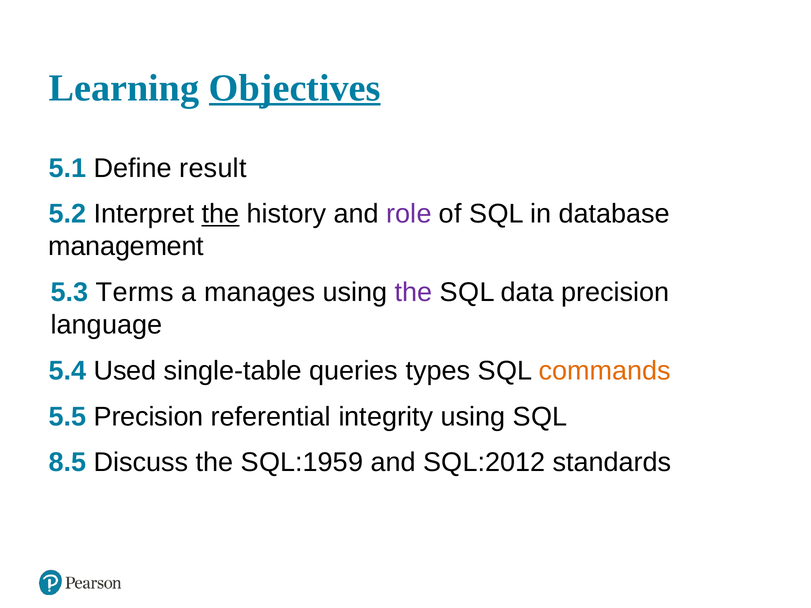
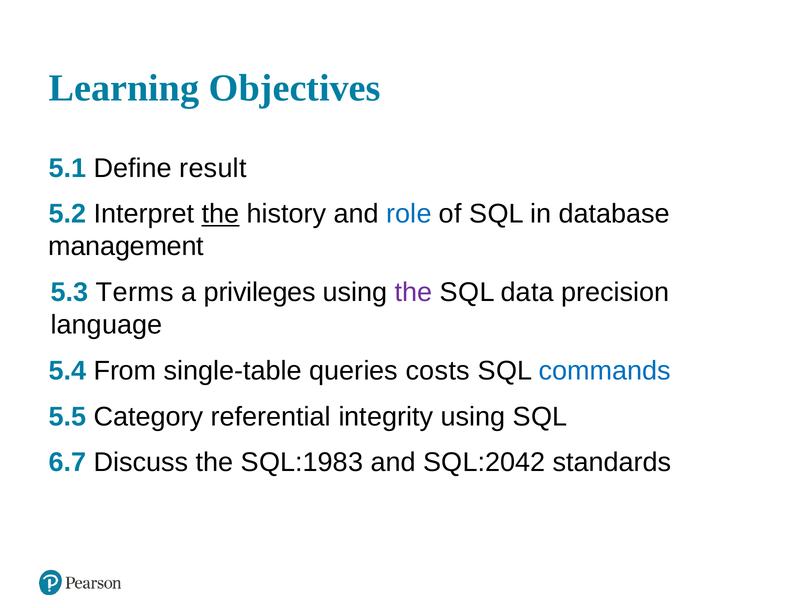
Objectives underline: present -> none (295, 88)
role colour: purple -> blue (409, 214)
manages: manages -> privileges (260, 292)
Used: Used -> From (125, 371)
types: types -> costs (438, 371)
commands colour: orange -> blue (605, 371)
5.5 Precision: Precision -> Category (149, 417)
8.5: 8.5 -> 6.7 (67, 463)
L:1959: L:1959 -> L:1983 (322, 463)
L:2012: L:2012 -> L:2042 (504, 463)
